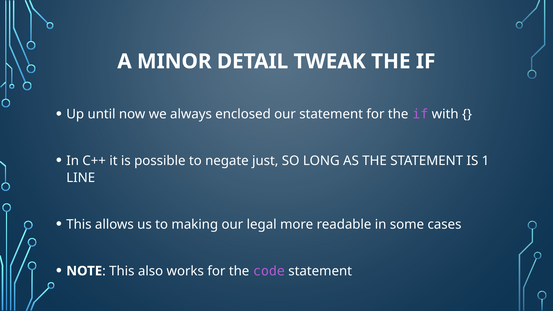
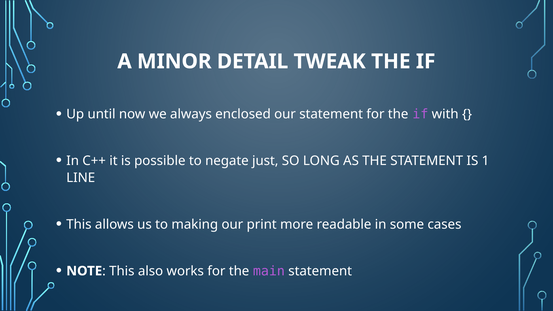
legal: legal -> print (262, 224)
code: code -> main (269, 271)
